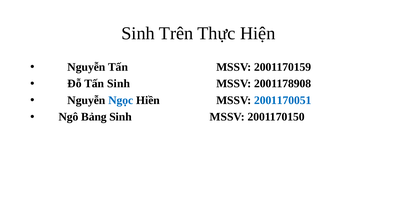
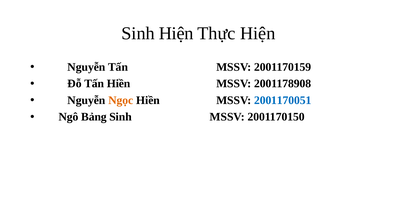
Sinh Trên: Trên -> Hiện (176, 33)
Tấn Sinh: Sinh -> Hiền (119, 84)
Ngọc colour: blue -> orange (121, 100)
